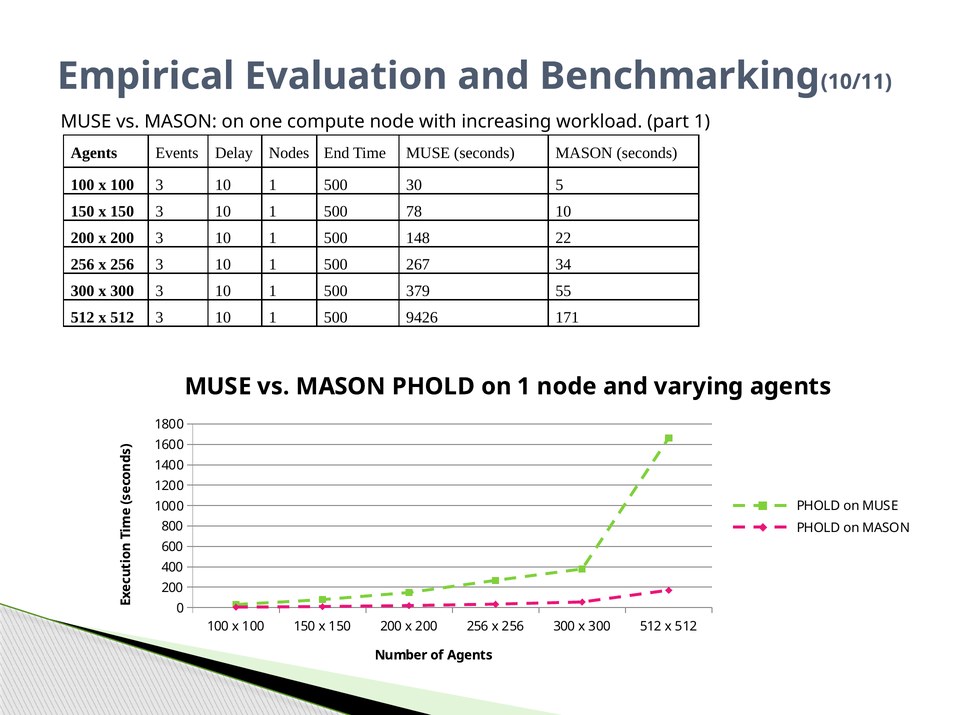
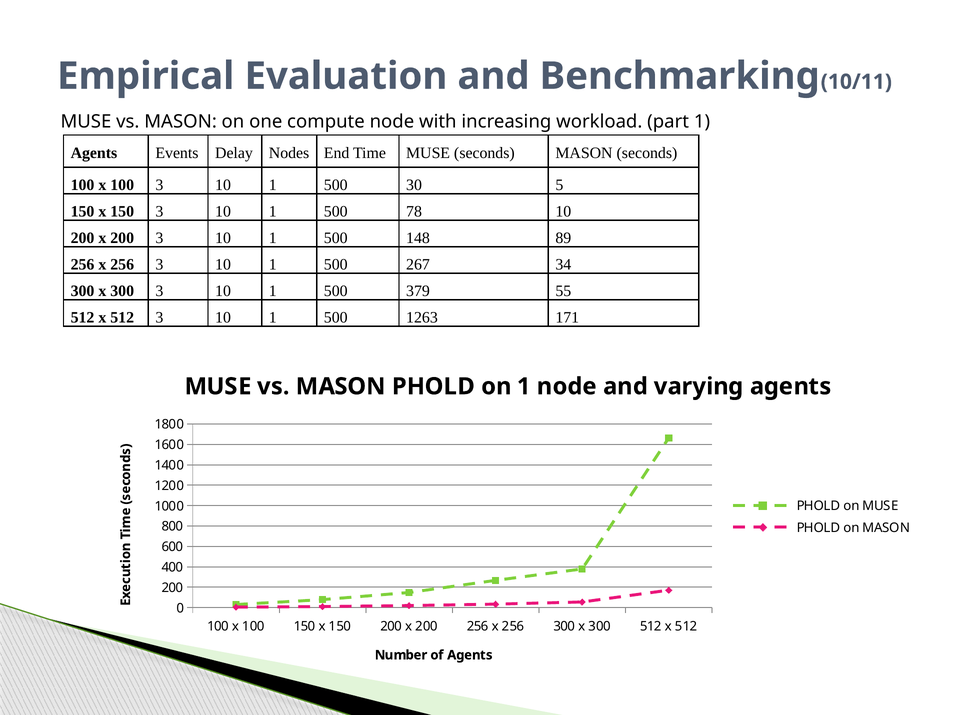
22: 22 -> 89 (563, 238)
9426: 9426 -> 1263 (422, 317)
